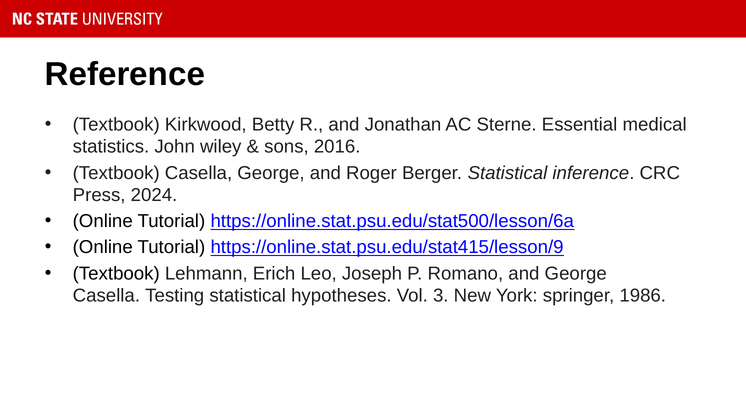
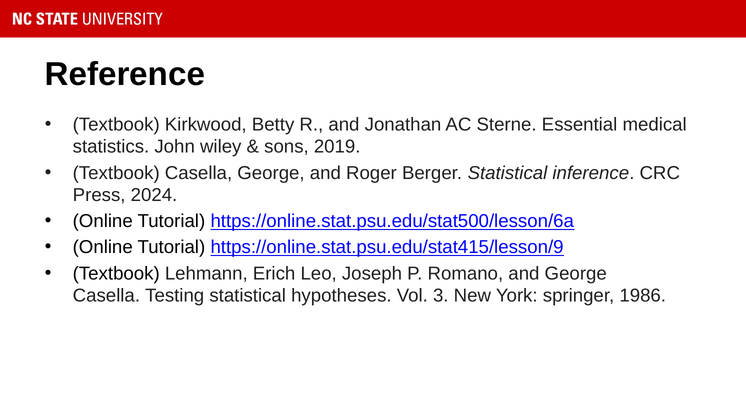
2016: 2016 -> 2019 (337, 147)
